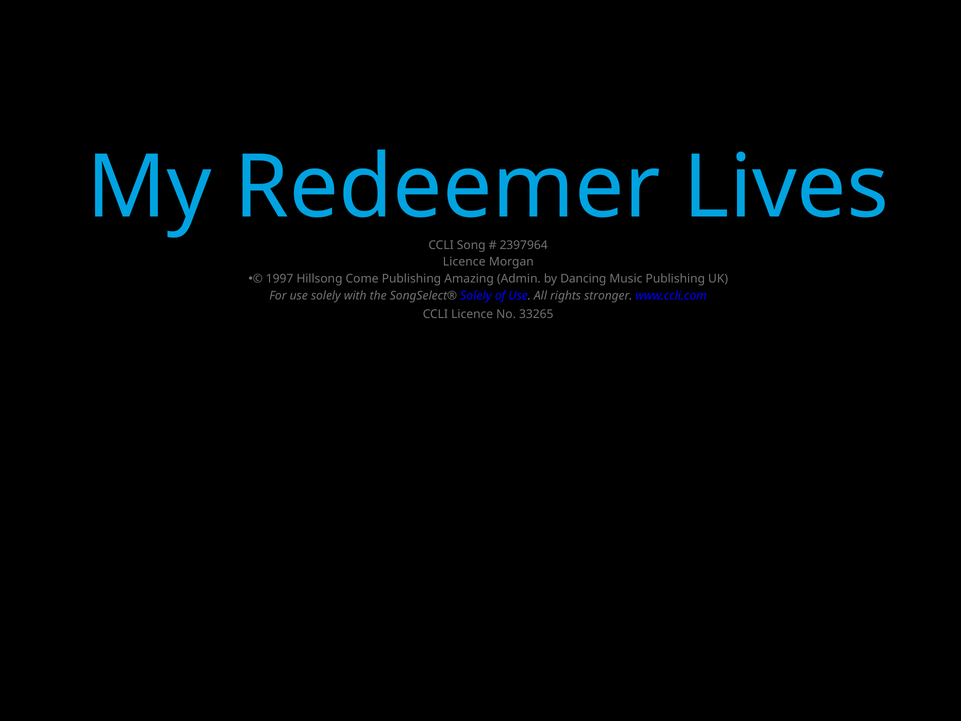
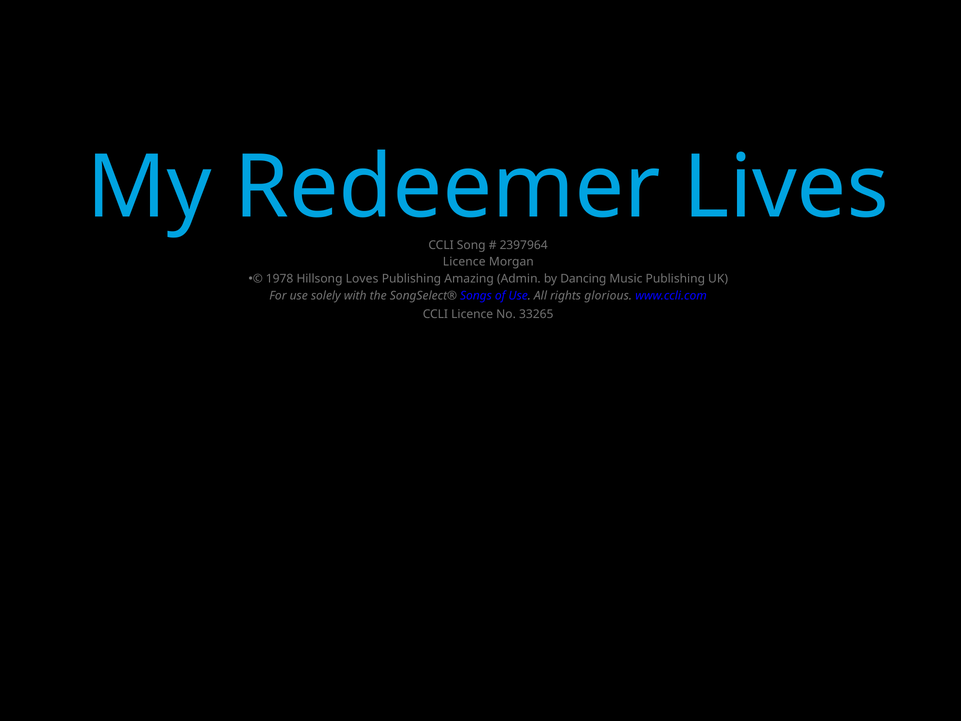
1997: 1997 -> 1978 (280, 279)
Come: Come -> Loves (362, 279)
SongSelect® Solely: Solely -> Songs (476, 296)
stronger: stronger -> glorious (608, 296)
